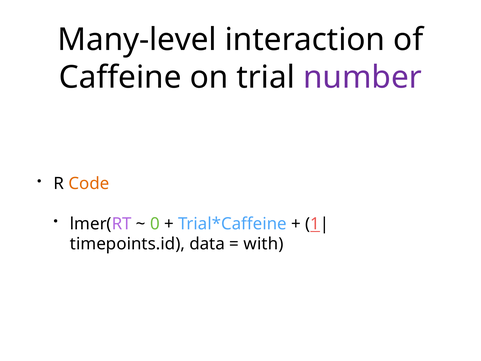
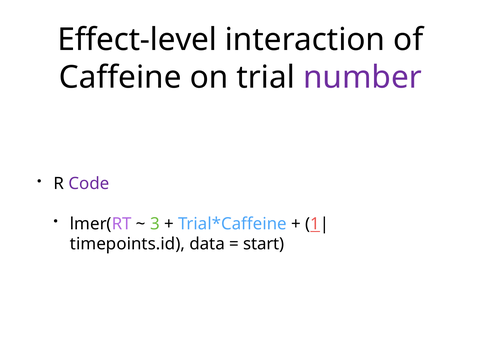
Many-level: Many-level -> Effect-level (137, 40)
Code colour: orange -> purple (89, 184)
0: 0 -> 3 (155, 224)
with: with -> start (264, 244)
